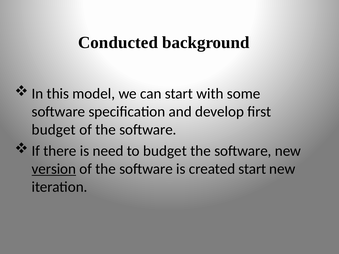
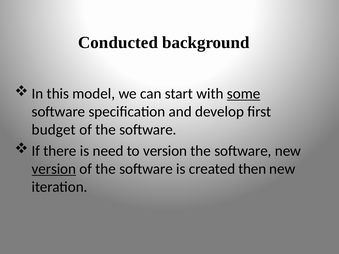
some underline: none -> present (244, 94)
to budget: budget -> version (165, 151)
created start: start -> then (252, 169)
